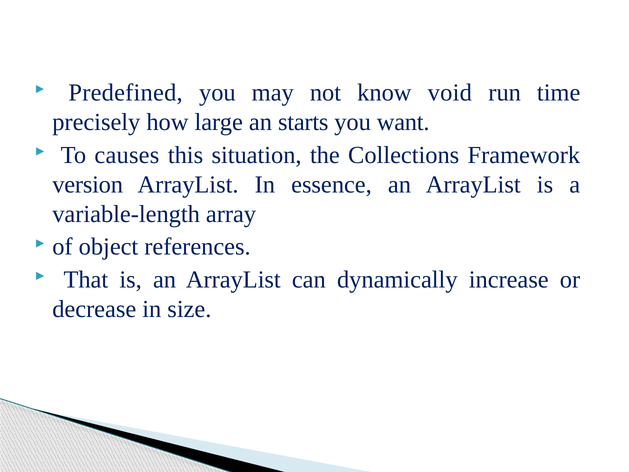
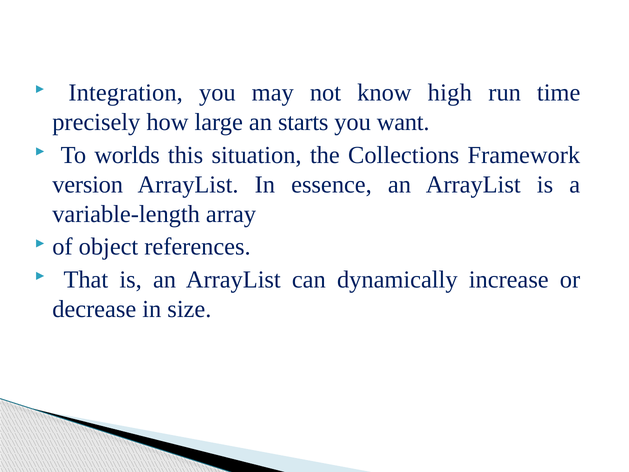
Predefined: Predefined -> Integration (126, 93)
void: void -> high (450, 93)
causes: causes -> worlds (127, 155)
